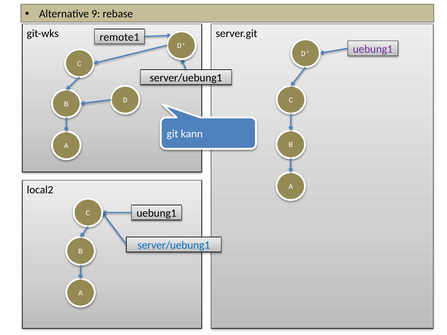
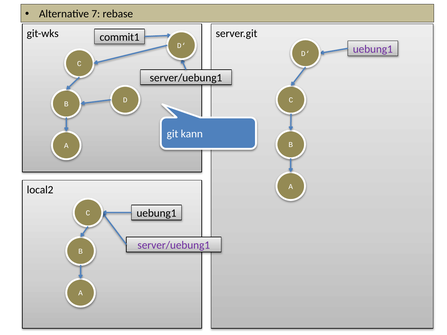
9: 9 -> 7 (96, 14)
remote1: remote1 -> commit1 (120, 37)
server/uebung1 colour: blue -> purple (174, 245)
